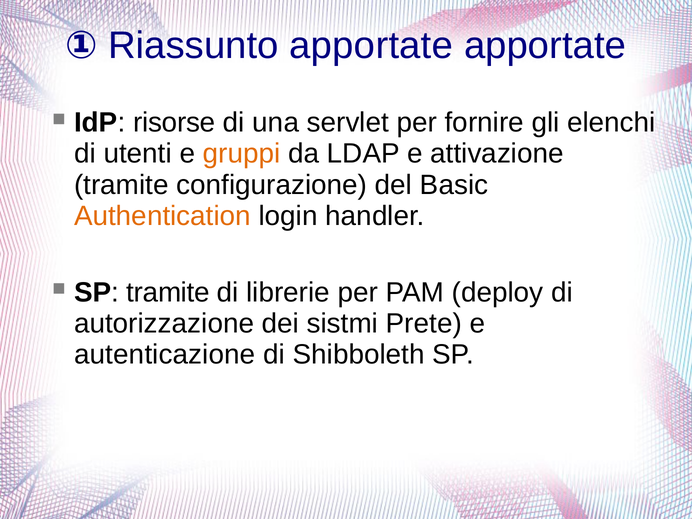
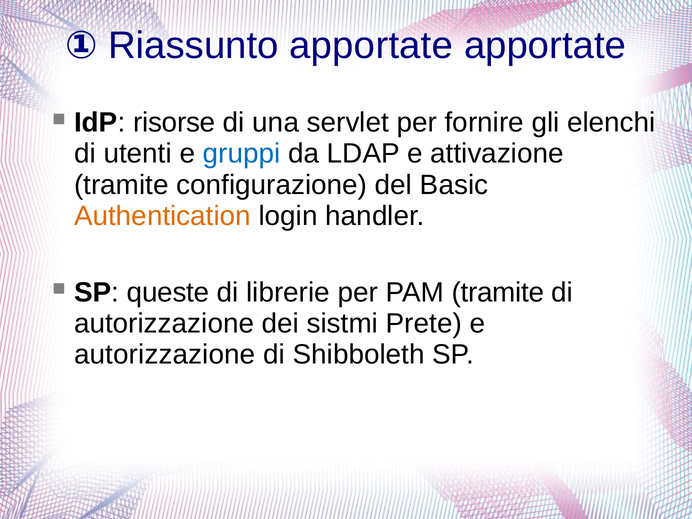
gruppi colour: orange -> blue (242, 154)
SP tramite: tramite -> queste (168, 292)
PAM deploy: deploy -> tramite (498, 292)
autenticazione: autenticazione -> autorizzazione (165, 355)
